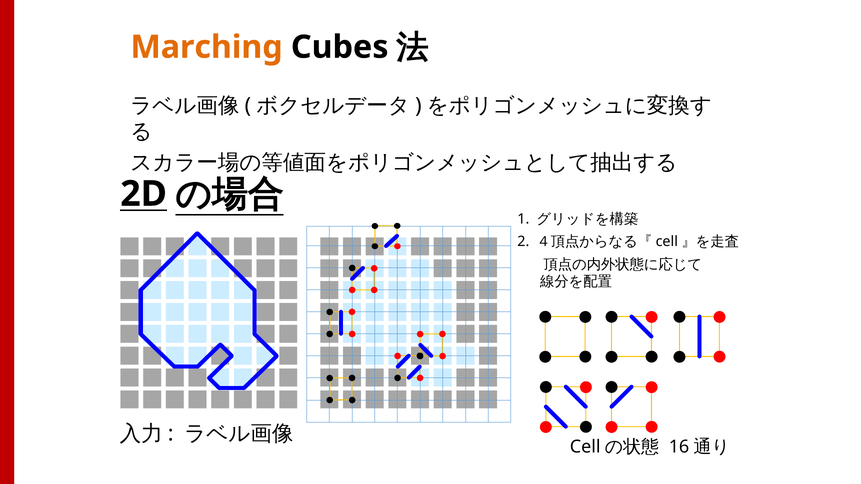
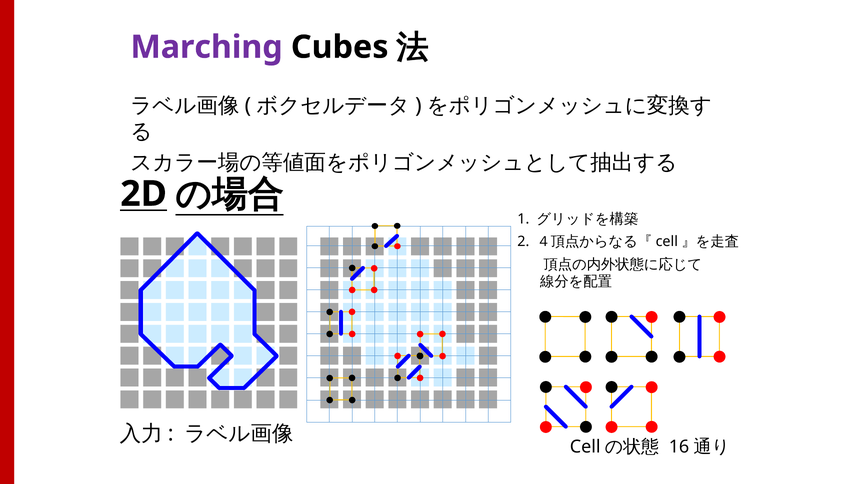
Marching colour: orange -> purple (207, 47)
